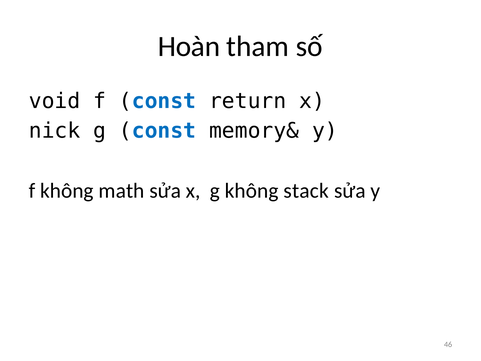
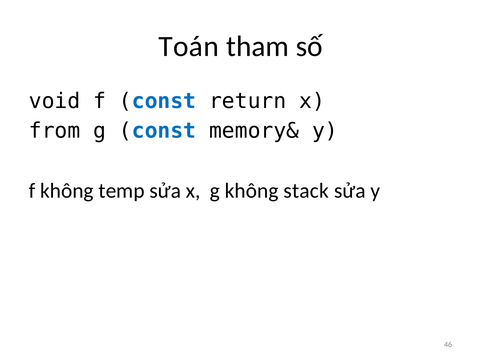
Hoàn: Hoàn -> Toán (189, 47)
nick: nick -> from (55, 131)
math: math -> temp (122, 191)
